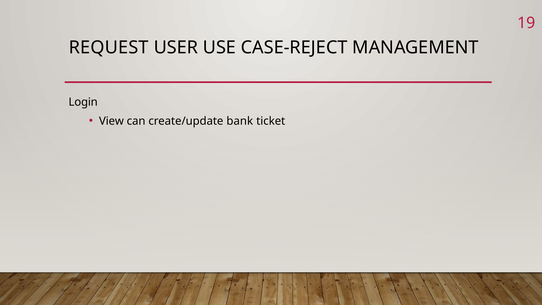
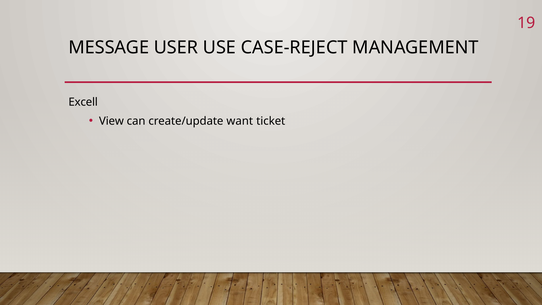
REQUEST: REQUEST -> MESSAGE (109, 47)
Login: Login -> Excell (83, 102)
bank: bank -> want (240, 121)
